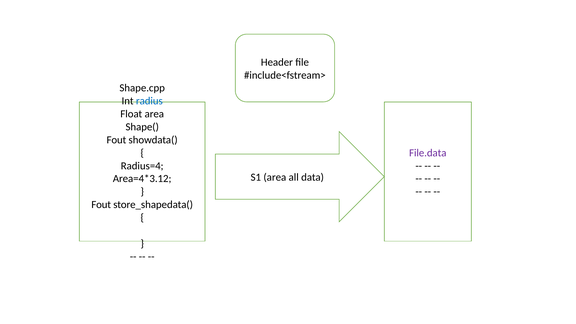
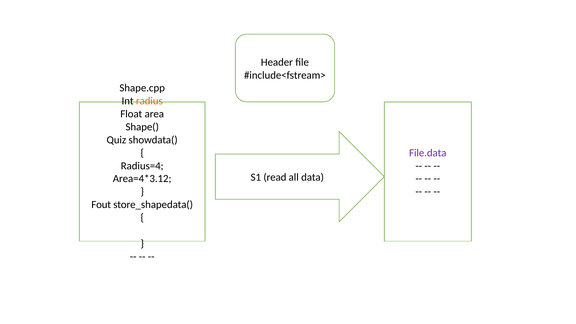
radius colour: blue -> orange (149, 101)
Fout: Fout -> Quiz (116, 140)
S1 area: area -> read (275, 177)
